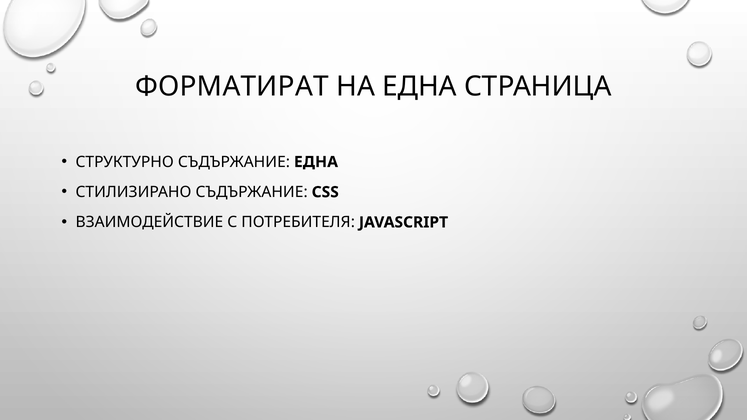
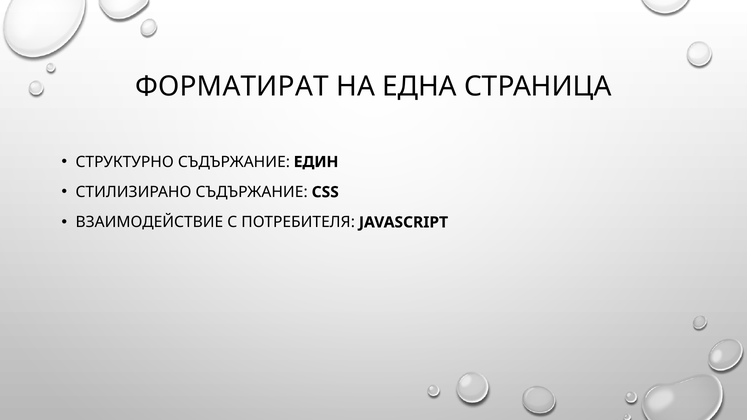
СЪДЪРЖАНИЕ ЕДНА: ЕДНА -> ЕДИН (316, 162)
